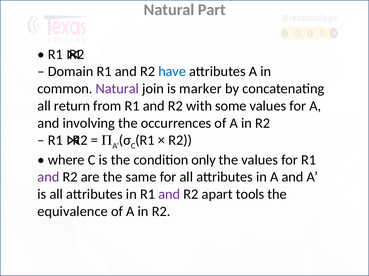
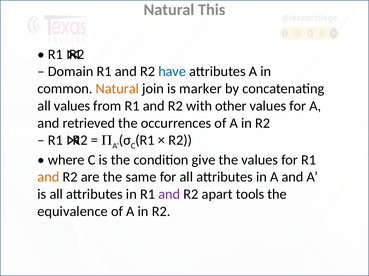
Part: Part -> This (212, 10)
Natural colour: purple -> orange (117, 89)
all return: return -> values (72, 106)
some: some -> other (231, 106)
involving: involving -> retrieved (89, 123)
only: only -> give (204, 160)
and colour: purple -> orange (48, 177)
